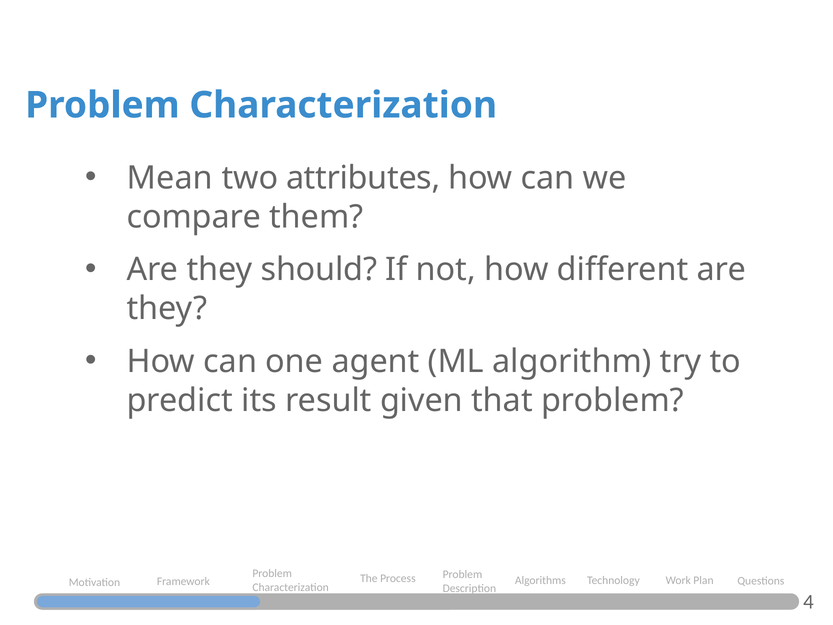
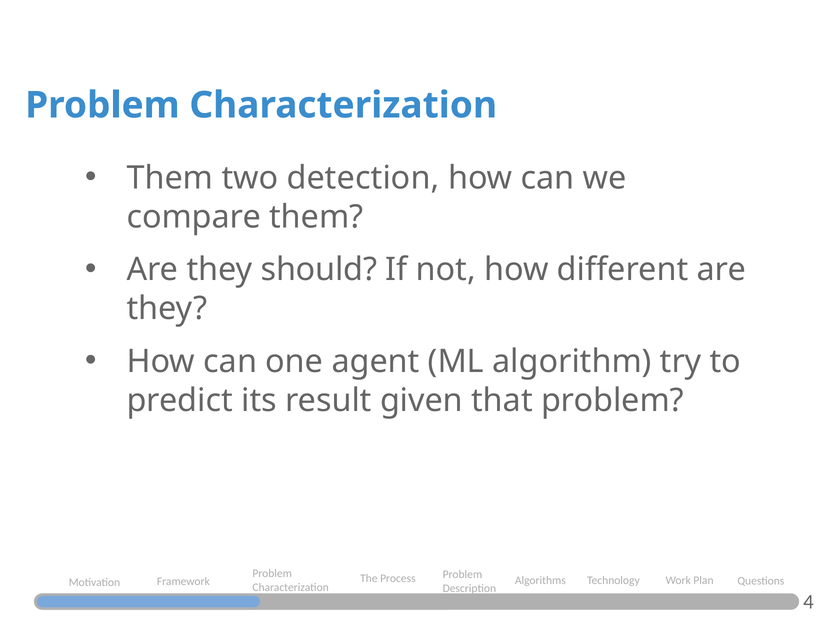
Mean: Mean -> Them (170, 178)
attributes: attributes -> detection (363, 178)
